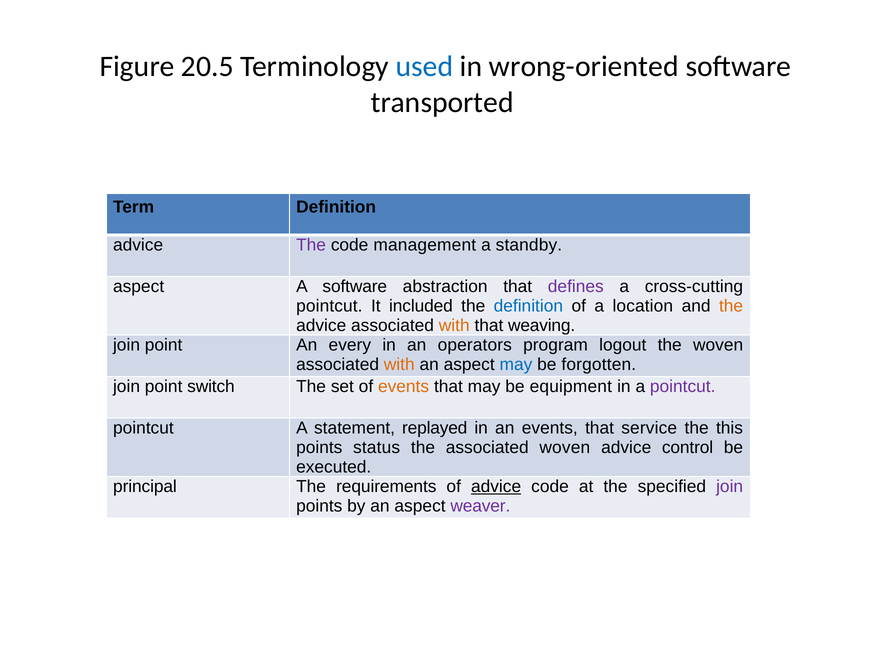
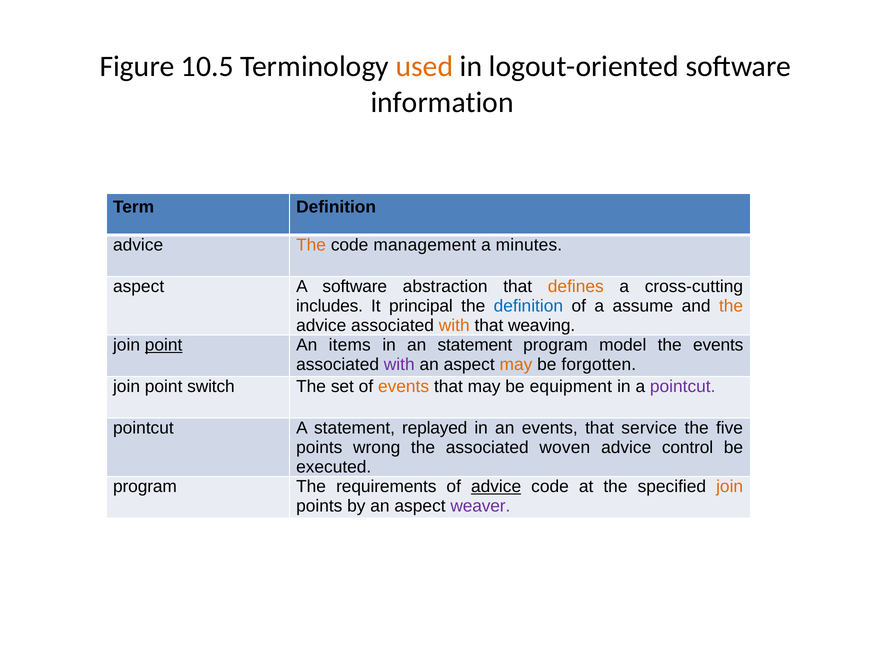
20.5: 20.5 -> 10.5 (207, 67)
used colour: blue -> orange (424, 67)
wrong-oriented: wrong-oriented -> logout-oriented (584, 67)
transported: transported -> information (442, 102)
The colour: purple -> orange (311, 245)
standby: standby -> minutes (529, 245)
defines colour: purple -> orange (576, 287)
pointcut: pointcut -> includes (330, 306)
included: included -> principal (421, 306)
location: location -> assume (643, 306)
point underline: none -> present (164, 345)
every: every -> items (350, 345)
an operators: operators -> statement (475, 345)
logout: logout -> model (623, 345)
the woven: woven -> events (718, 345)
with colour: orange -> purple (399, 365)
may colour: blue -> orange (516, 365)
this: this -> five (729, 428)
status: status -> wrong (377, 448)
principal: principal -> program (145, 487)
join colour: purple -> orange (730, 487)
